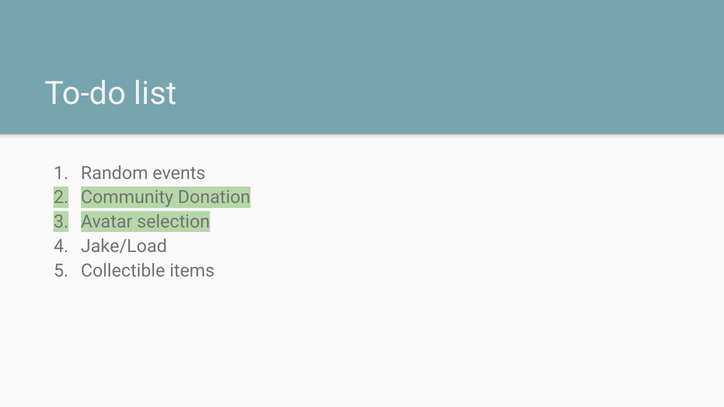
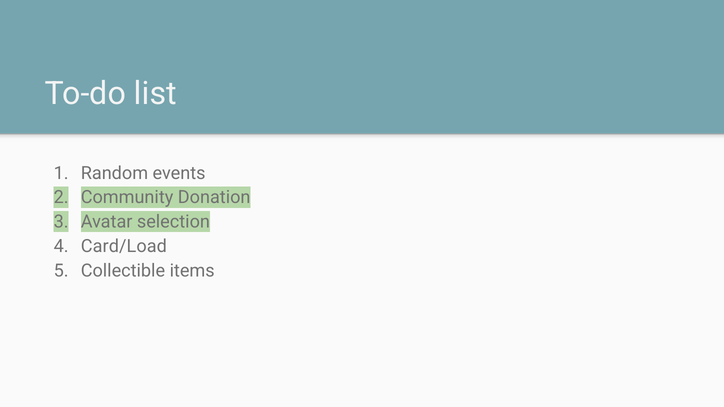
Jake/Load: Jake/Load -> Card/Load (124, 246)
